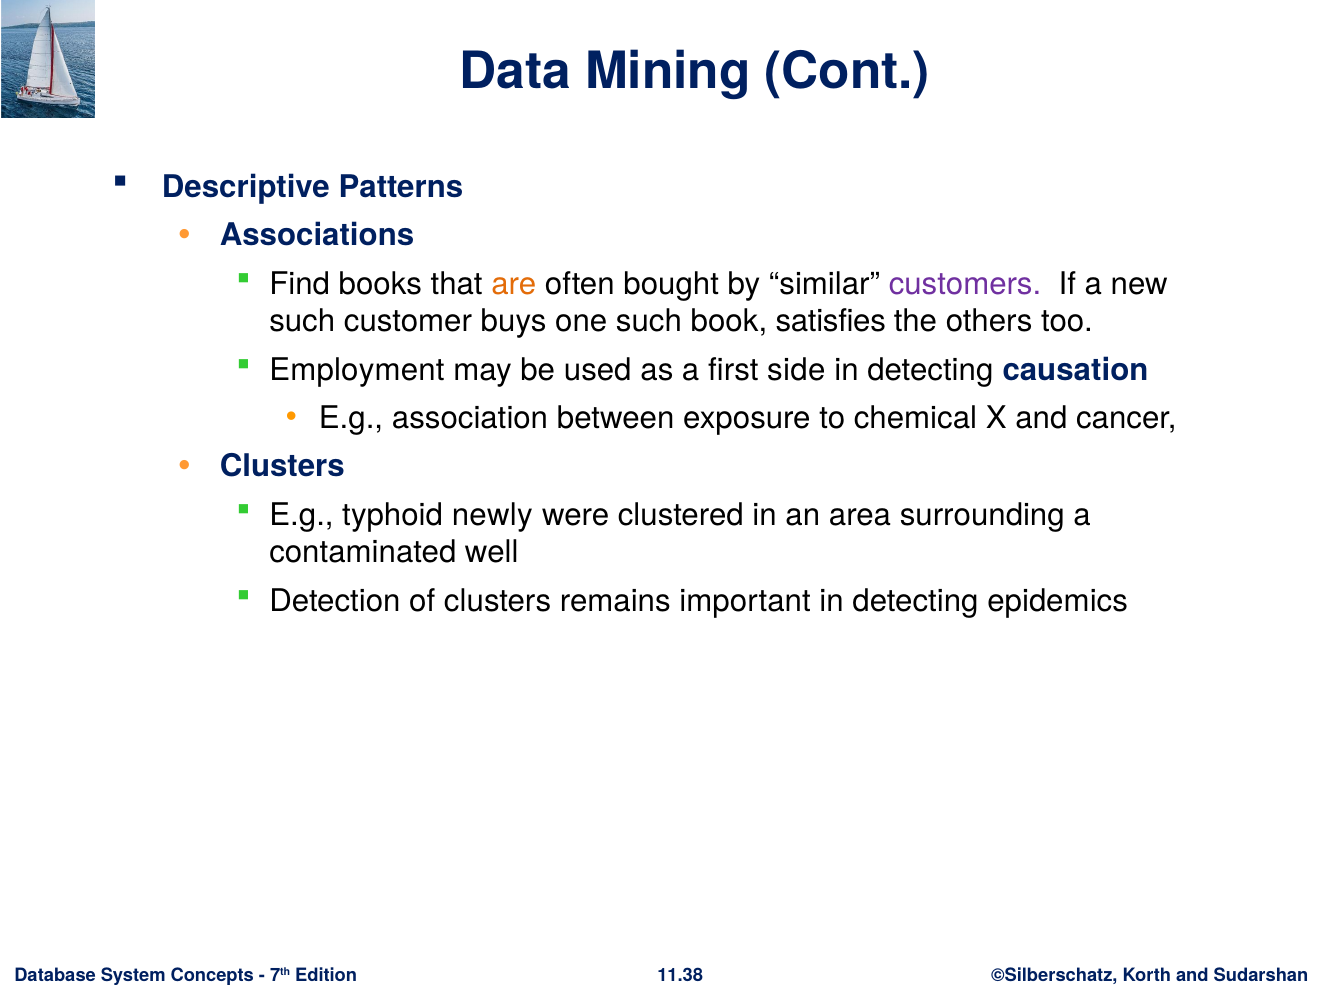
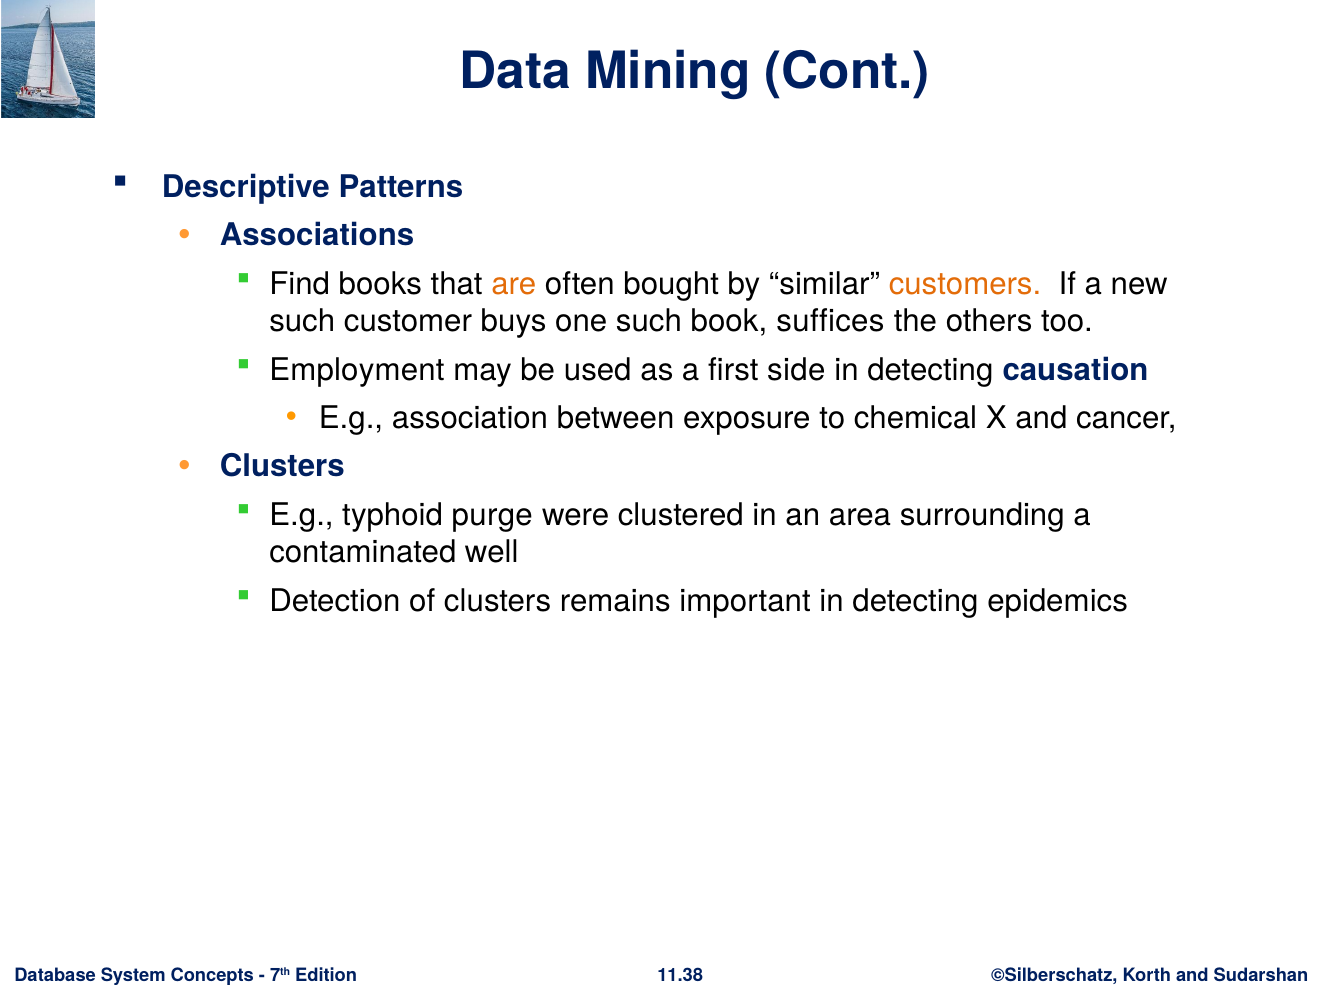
customers colour: purple -> orange (965, 284)
satisfies: satisfies -> suffices (830, 321)
newly: newly -> purge (492, 515)
